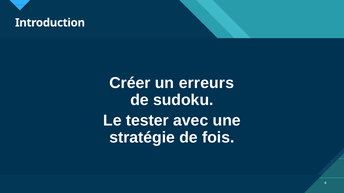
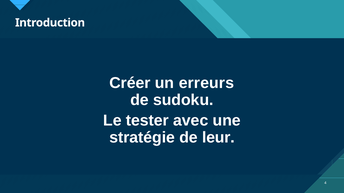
fois: fois -> leur (218, 138)
